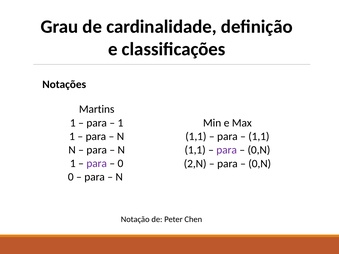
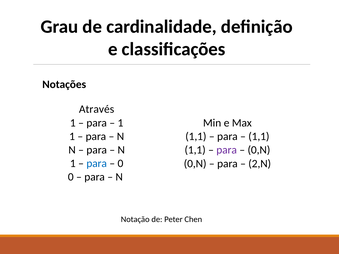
Martins: Martins -> Através (97, 109)
para colour: purple -> blue (97, 164)
2,N: 2,N -> 0,N (195, 164)
0,N: 0,N -> 2,N (260, 164)
